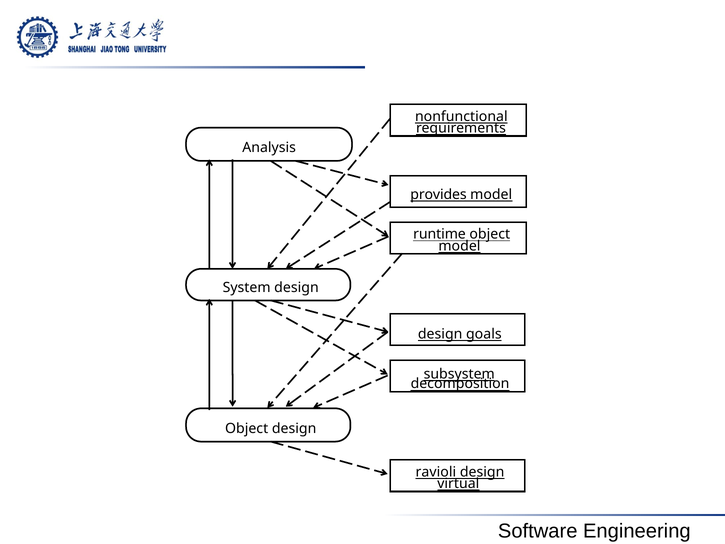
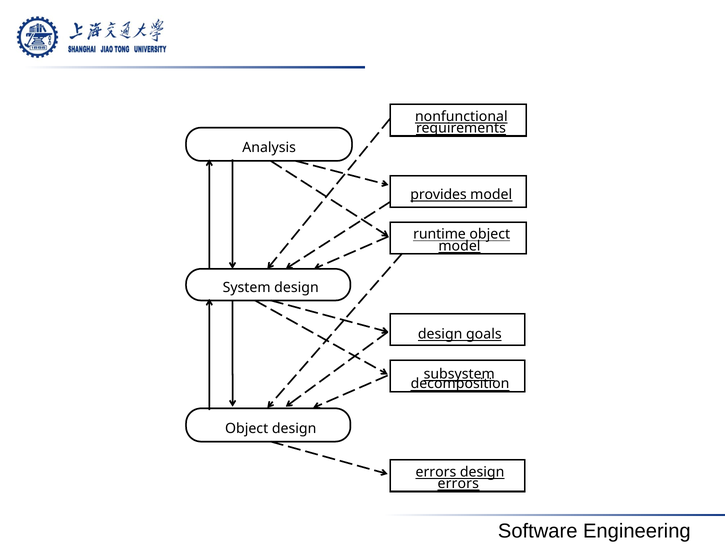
ravioli: ravioli -> errors (436, 472)
virtual: virtual -> errors (458, 483)
